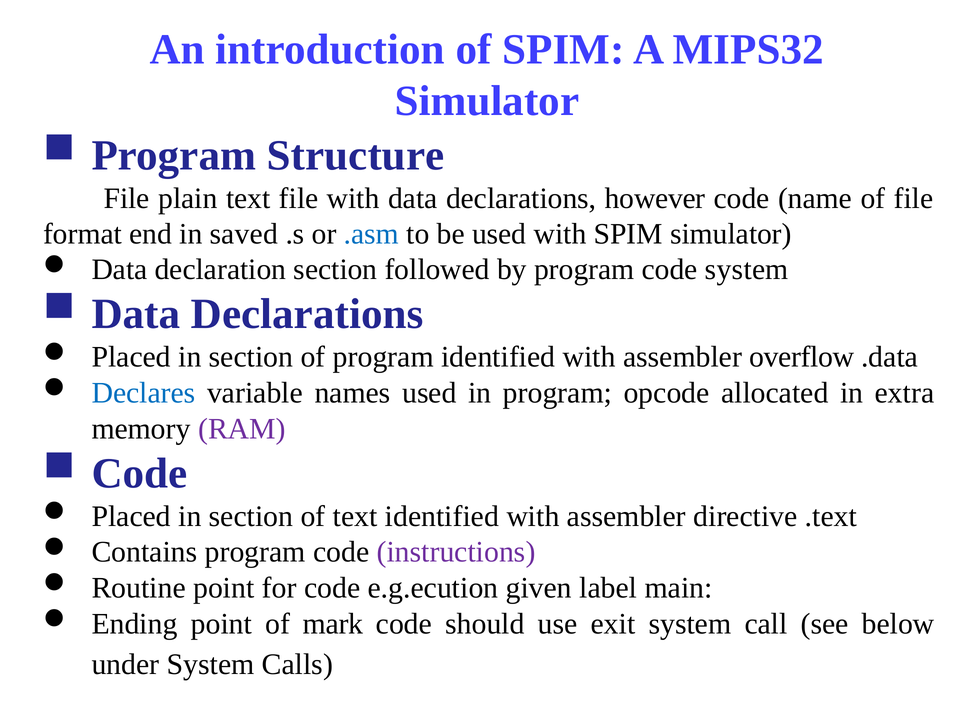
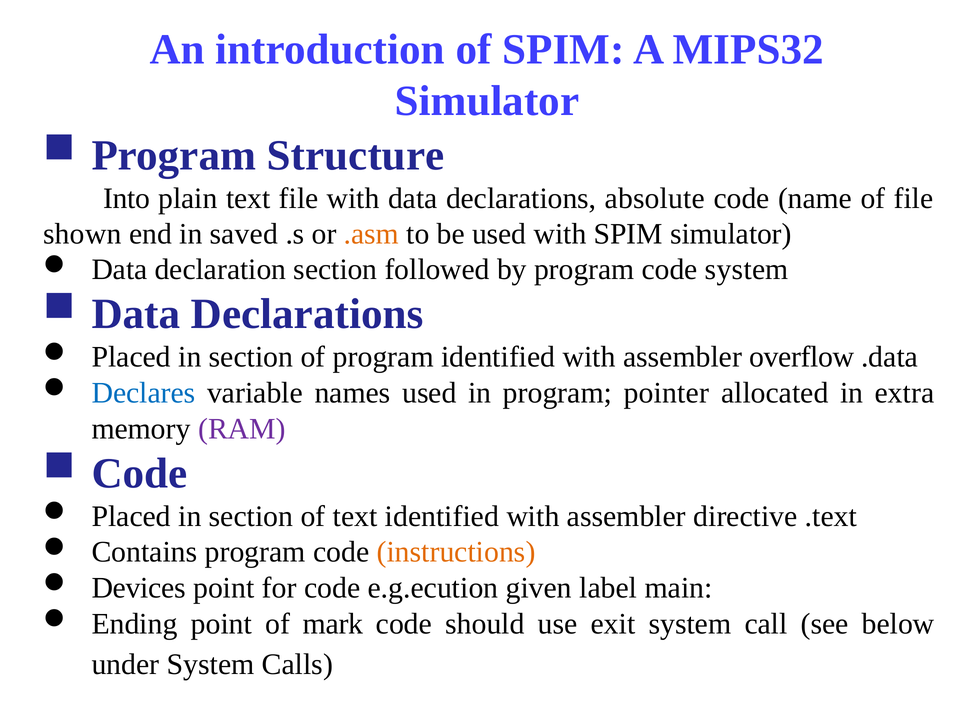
File: File -> Into (127, 198)
however: however -> absolute (655, 198)
format: format -> shown (82, 234)
.asm colour: blue -> orange (371, 234)
opcode: opcode -> pointer (666, 393)
instructions colour: purple -> orange (456, 552)
Routine: Routine -> Devices (139, 588)
